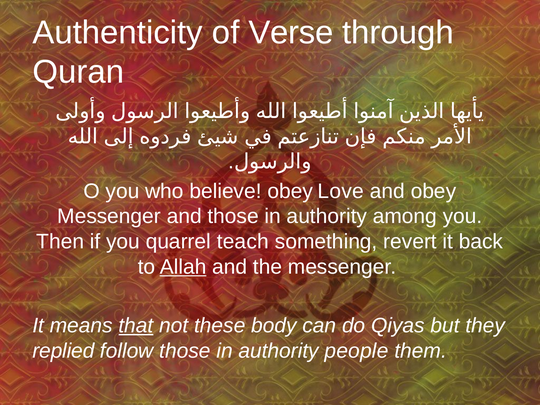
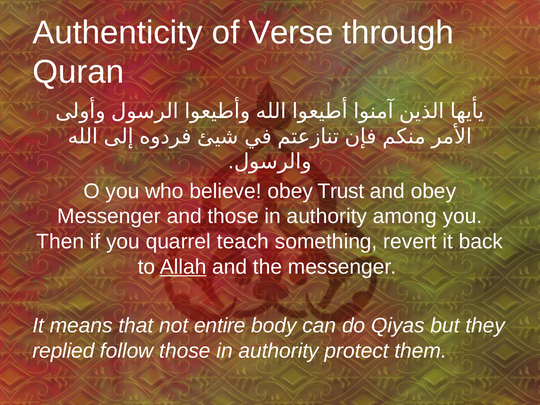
Love: Love -> Trust (341, 191)
that underline: present -> none (136, 326)
these: these -> entire (220, 326)
people: people -> protect (357, 351)
